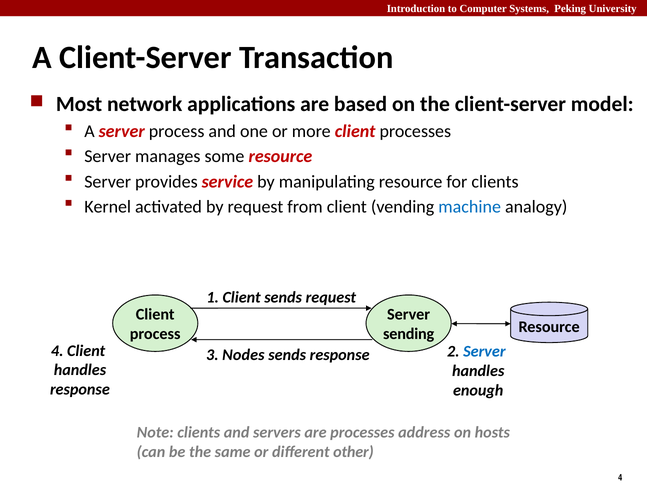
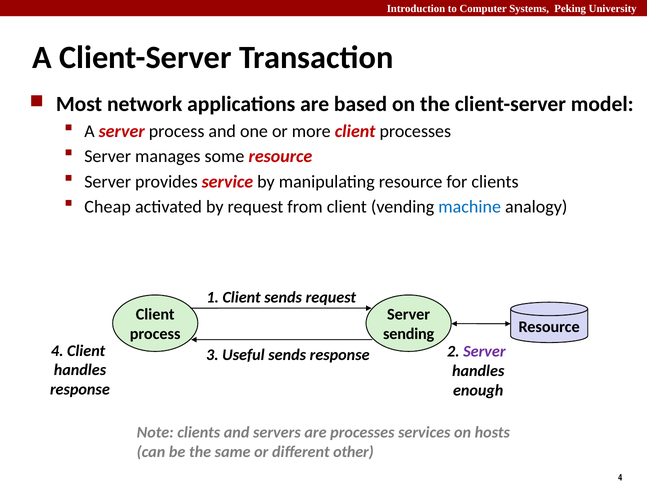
Kernel: Kernel -> Cheap (108, 207)
Server colour: blue -> purple (484, 351)
Nodes: Nodes -> Useful (243, 354)
address: address -> services (424, 432)
